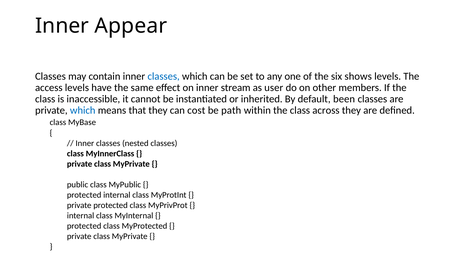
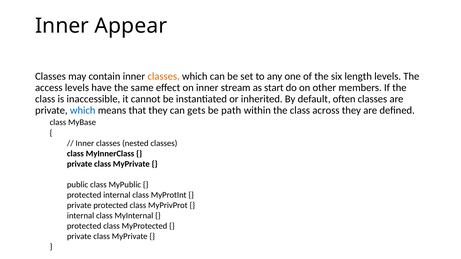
classes colour: blue -> orange (164, 76)
shows: shows -> length (358, 76)
user: user -> start (274, 88)
been: been -> often (344, 99)
cost: cost -> gets (196, 111)
